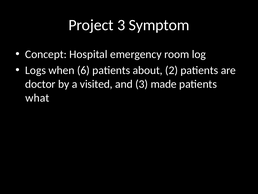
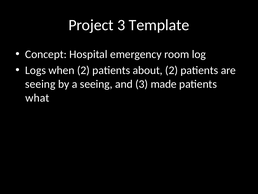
Symptom: Symptom -> Template (159, 25)
when 6: 6 -> 2 (83, 70)
doctor: doctor -> seeing (40, 84)
a visited: visited -> seeing (96, 84)
